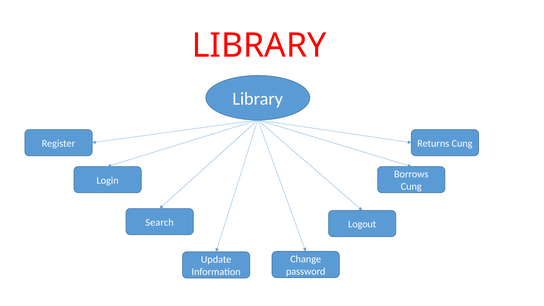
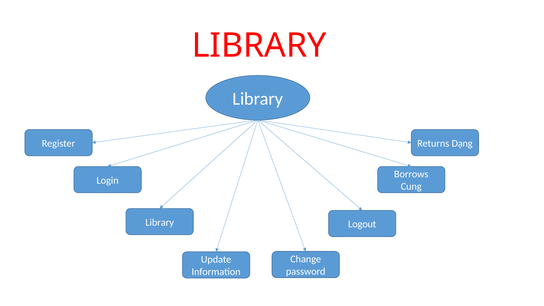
Returns Cung: Cung -> Dạng (462, 143)
Search: Search -> Library (160, 222)
